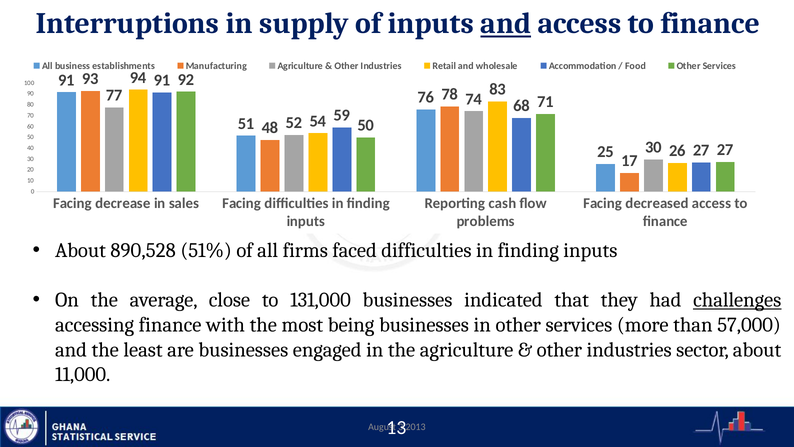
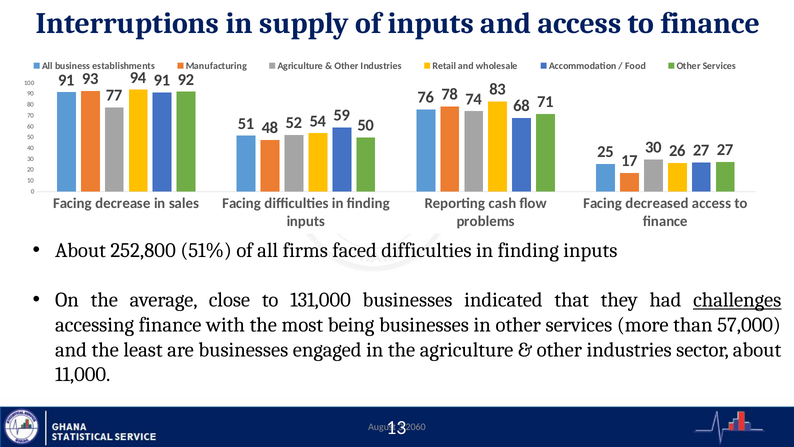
and underline: present -> none (506, 24)
890,528: 890,528 -> 252,800 (143, 250)
2013: 2013 -> 2060 (416, 427)
